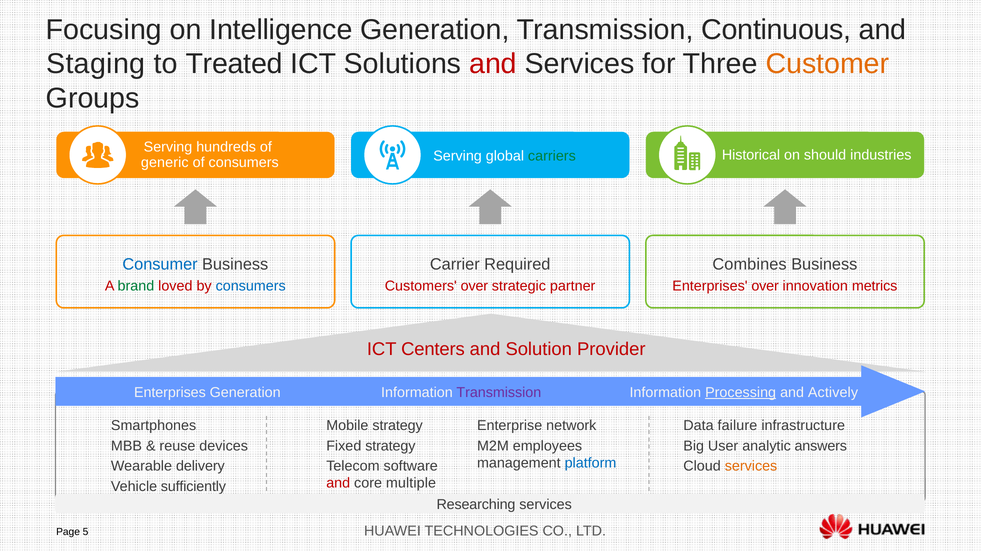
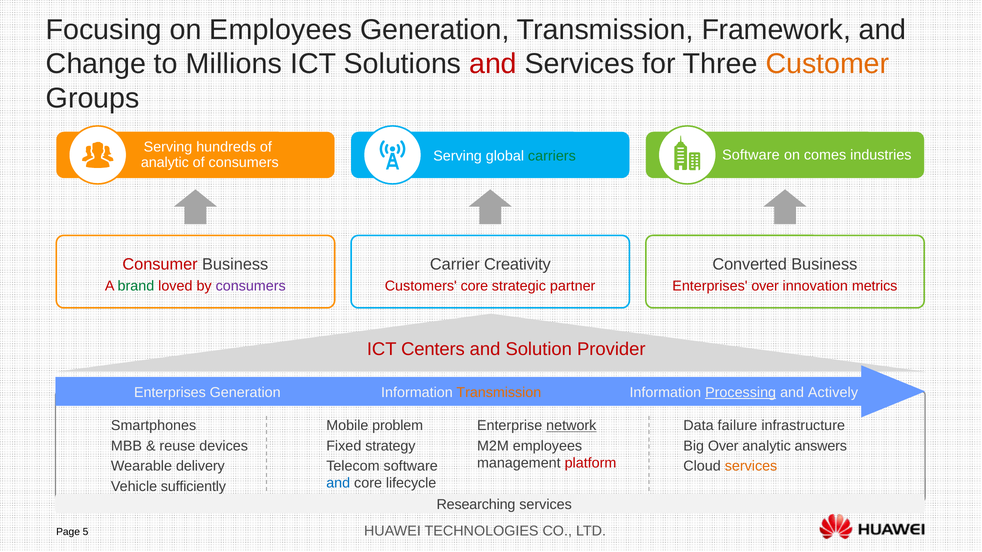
on Intelligence: Intelligence -> Employees (281, 30)
Continuous: Continuous -> Framework (776, 30)
Staging: Staging -> Change (96, 64)
Treated: Treated -> Millions (234, 64)
Historical: Historical -> Software (751, 155)
should: should -> comes (825, 155)
generic: generic -> analytic (165, 163)
Consumer colour: blue -> red (160, 264)
Required: Required -> Creativity (517, 264)
Combines: Combines -> Converted (750, 264)
consumers colour: blue -> purple (251, 286)
Customers over: over -> core (474, 286)
Transmission colour: purple -> orange (499, 392)
Mobile strategy: strategy -> problem (398, 426)
network underline: none -> present (571, 426)
Big User: User -> Over (723, 446)
platform colour: blue -> red (591, 463)
and colour: red -> blue (338, 483)
multiple: multiple -> lifecycle (411, 483)
